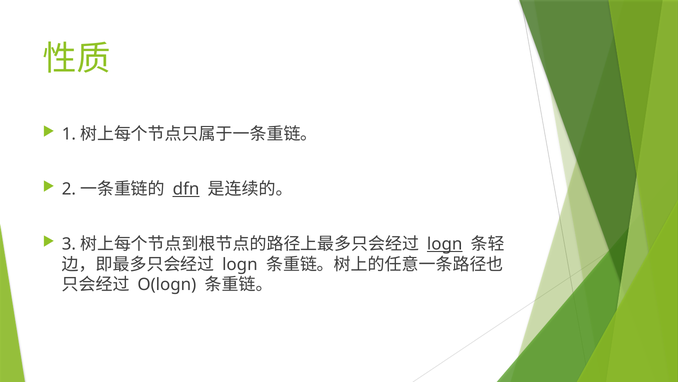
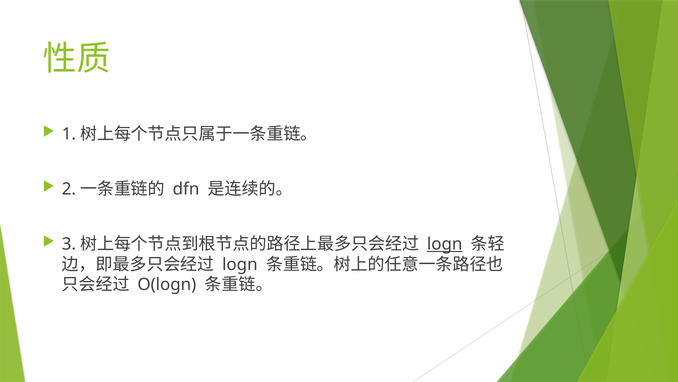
dfn underline: present -> none (186, 189)
